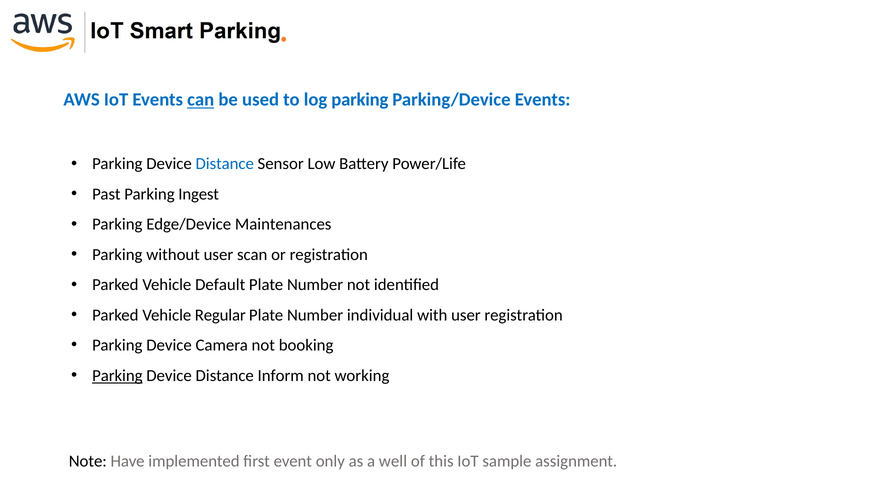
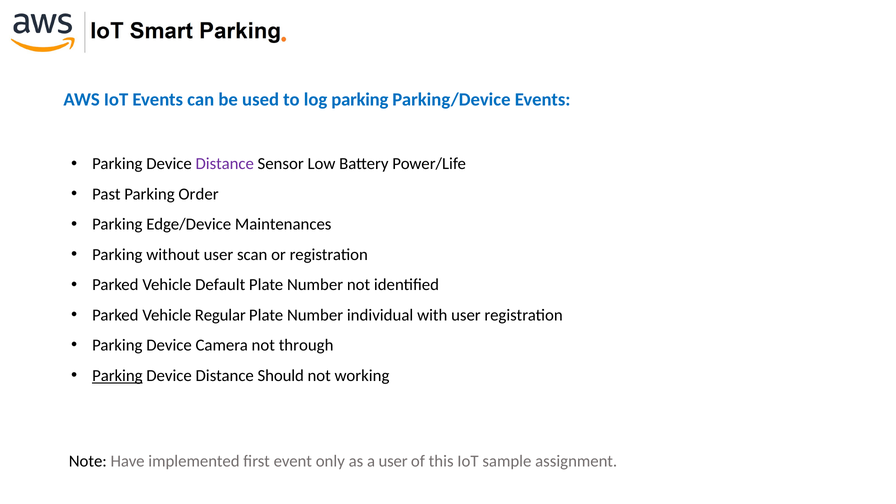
can underline: present -> none (201, 100)
Distance colour: blue -> purple (225, 164)
Ingest: Ingest -> Order (199, 194)
booking: booking -> through (306, 345)
Inform: Inform -> Should (281, 376)
a well: well -> user (393, 461)
